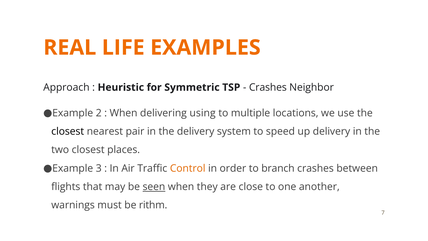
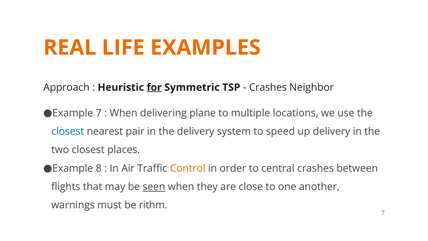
for underline: none -> present (154, 87)
Example 2: 2 -> 7 (99, 113)
using: using -> plane (203, 113)
closest colour: black -> blue (68, 131)
3: 3 -> 8 (99, 168)
branch: branch -> central (278, 168)
